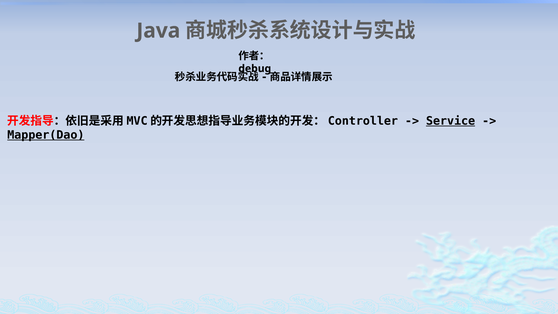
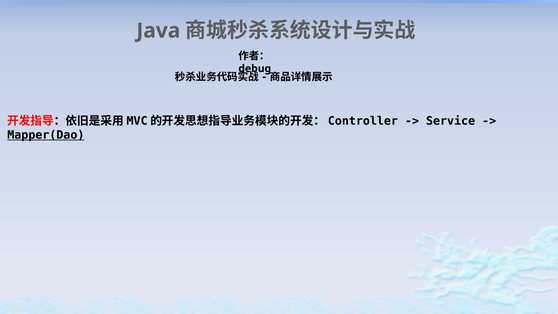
Service underline: present -> none (451, 121)
